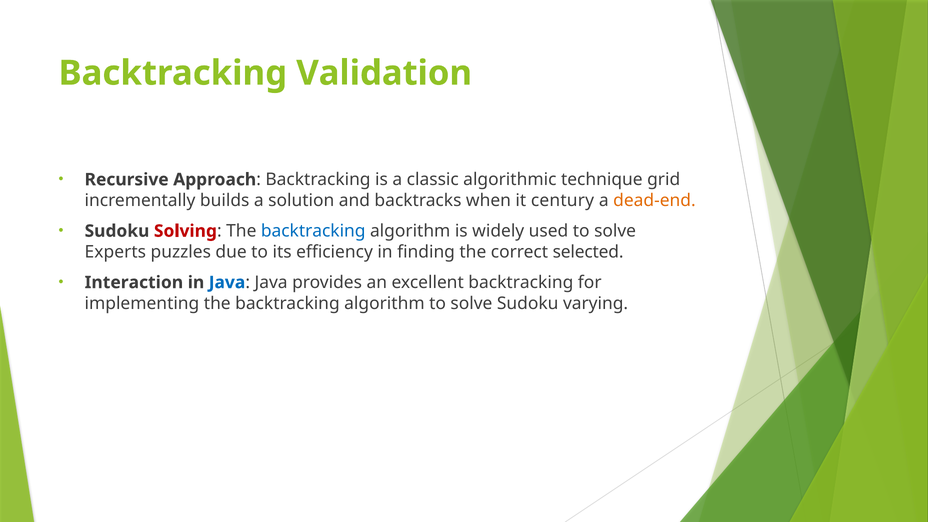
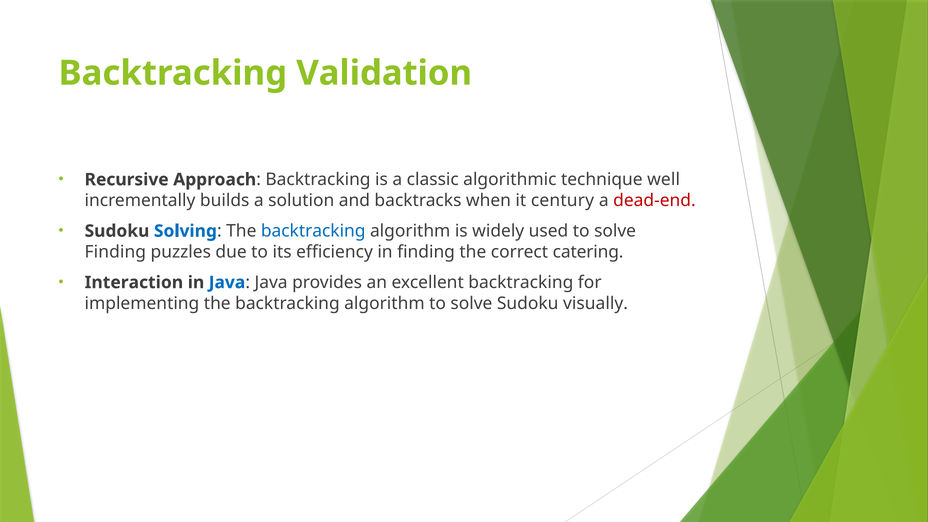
grid: grid -> well (664, 180)
dead-end colour: orange -> red (654, 200)
Solving colour: red -> blue (185, 231)
Experts: Experts -> Finding (115, 252)
selected: selected -> catering (588, 252)
varying: varying -> visually (596, 303)
